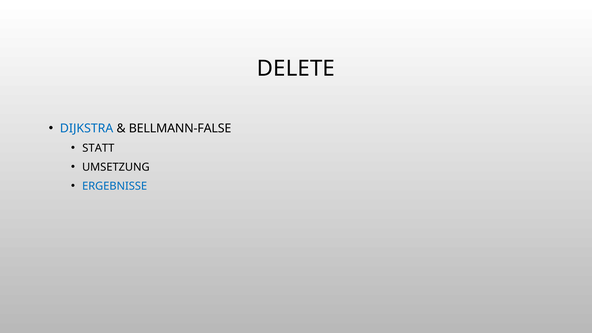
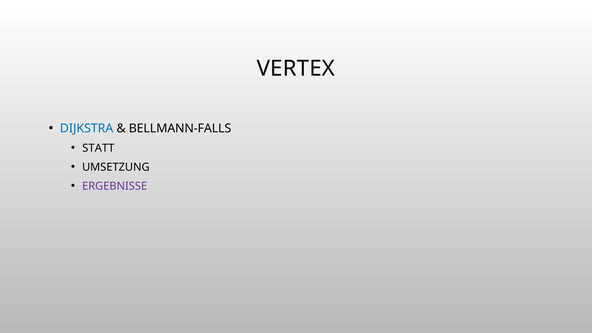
DELETE: DELETE -> VERTEX (296, 69)
BELLMANN-FALSE: BELLMANN-FALSE -> BELLMANN-FALLS (180, 128)
ERGEBNISSE colour: blue -> purple (115, 186)
